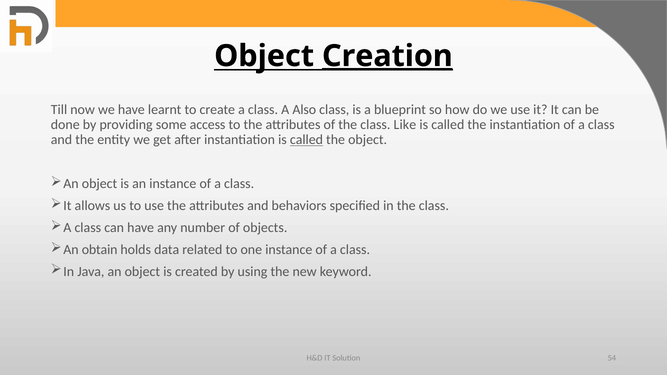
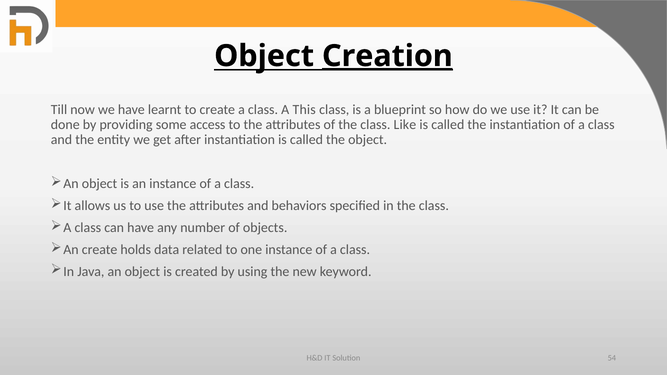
Also: Also -> This (304, 110)
called underline: present -> none (306, 140)
An obtain: obtain -> create (100, 250)
